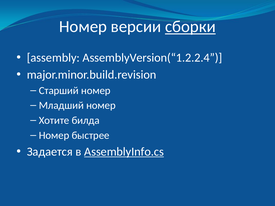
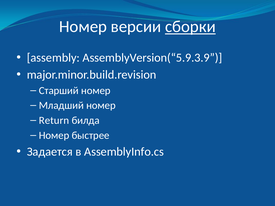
AssemblyVersion(“1.2.2.4: AssemblyVersion(“1.2.2.4 -> AssemblyVersion(“5.9.3.9 (152, 58)
Хотите: Хотите -> Return (54, 121)
AssemblyInfo.cs underline: present -> none (124, 152)
